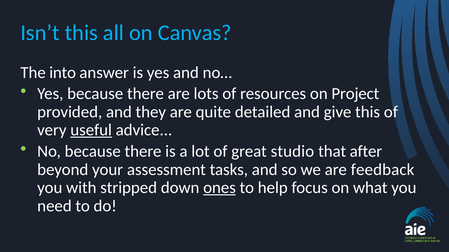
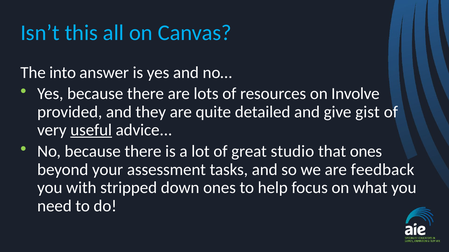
Project: Project -> Involve (355, 94)
give this: this -> gist (368, 112)
that after: after -> ones (366, 152)
ones underline: present -> none (220, 188)
